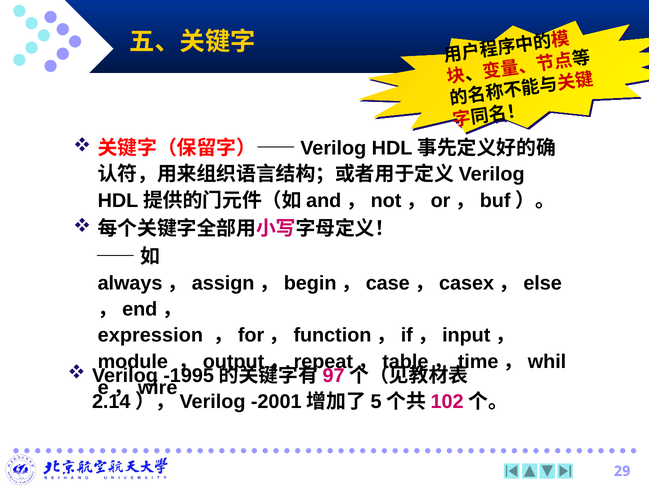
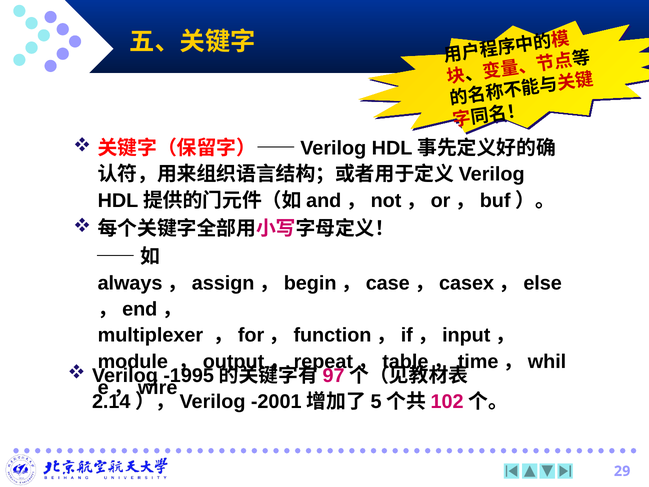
expression: expression -> multiplexer (150, 335)
